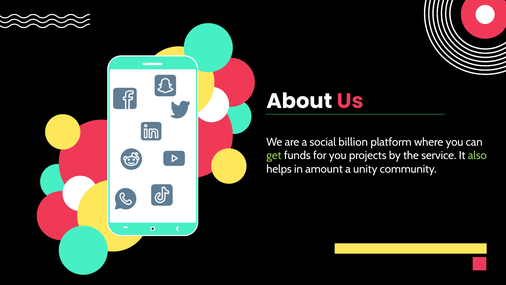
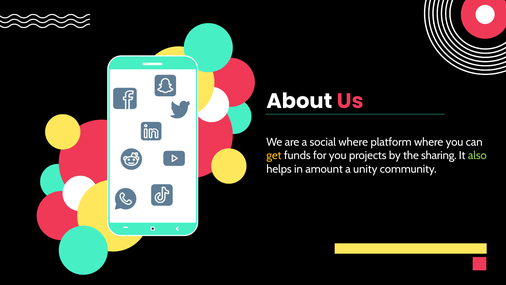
social billion: billion -> where (353, 142)
get colour: light green -> yellow (274, 155)
service: service -> sharing (439, 155)
